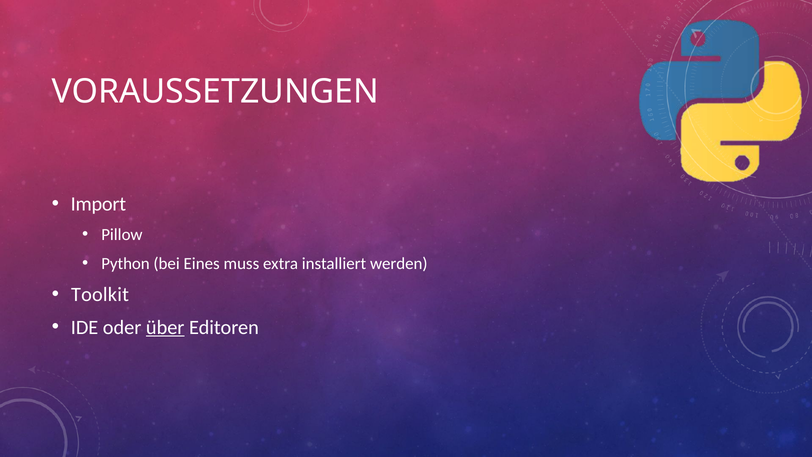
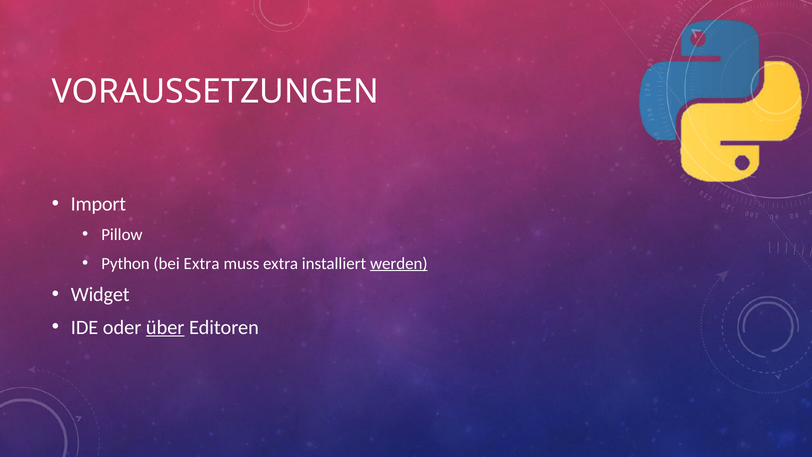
bei Eines: Eines -> Extra (202, 263)
werden underline: none -> present (399, 263)
Toolkit: Toolkit -> Widget (100, 294)
